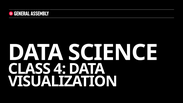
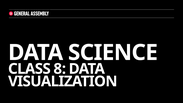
4: 4 -> 8 (60, 69)
